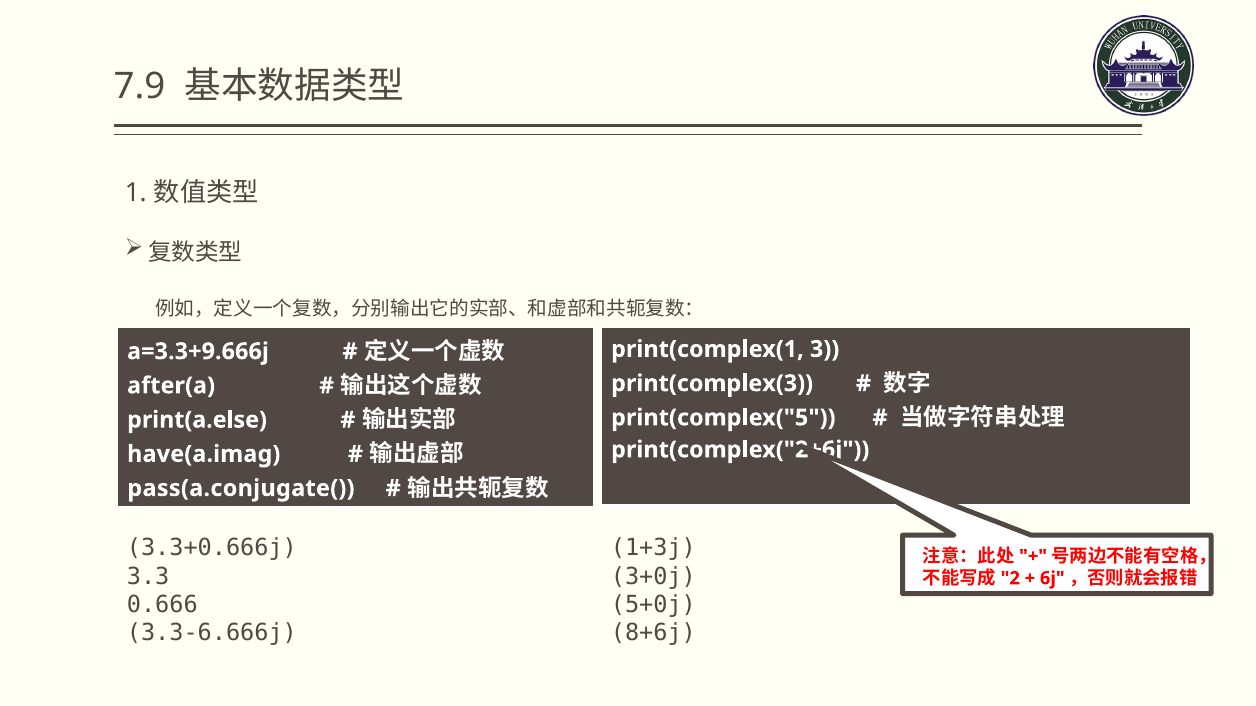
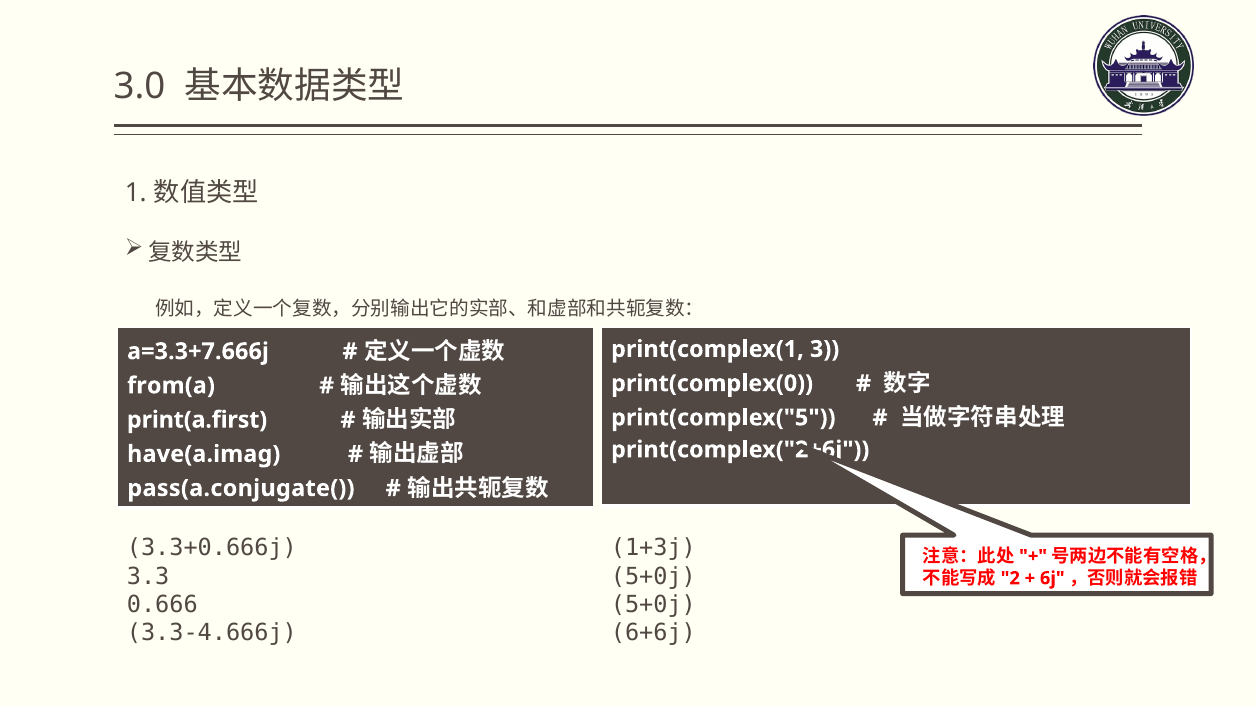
7.9: 7.9 -> 3.0 (140, 87)
a=3.3+9.666j: a=3.3+9.666j -> a=3.3+7.666j (198, 352)
print(complex(3: print(complex(3 -> print(complex(0 (712, 384)
after(a: after(a -> from(a (171, 386)
print(a.else: print(a.else -> print(a.first (197, 420)
3+0j: 3+0j -> 5+0j (653, 577)
3.3-6.666j: 3.3-6.666j -> 3.3-4.666j (212, 633)
8+6j: 8+6j -> 6+6j (653, 633)
